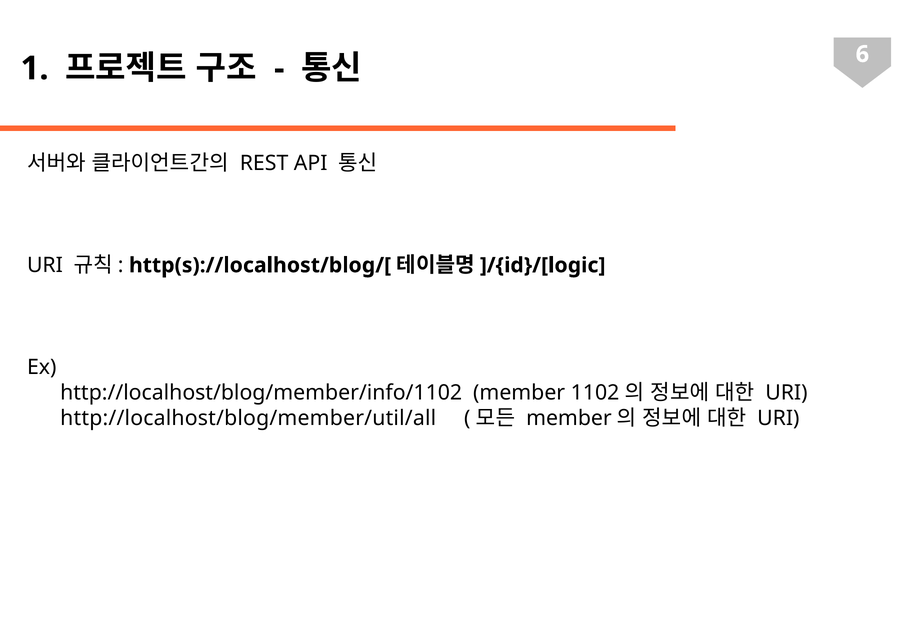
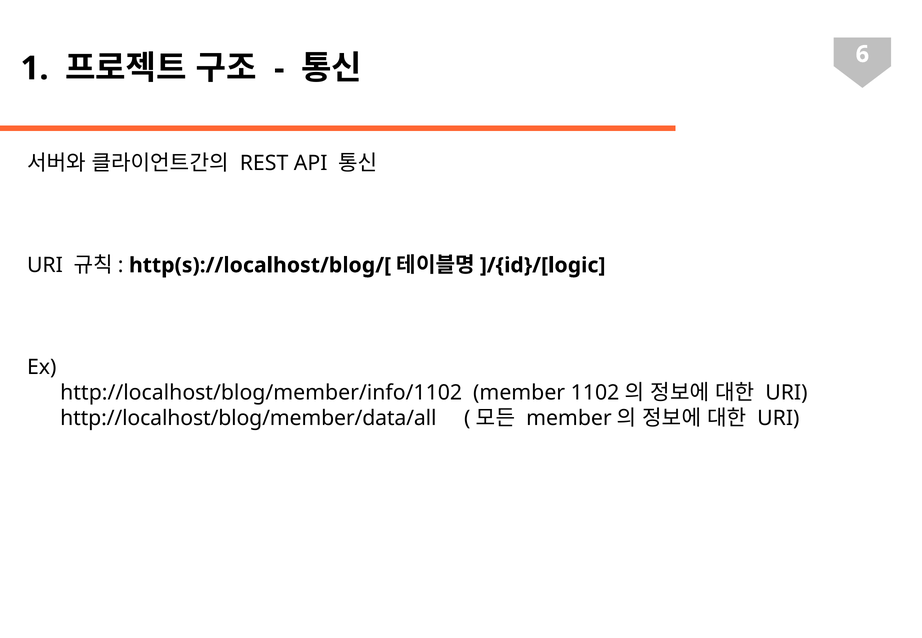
http://localhost/blog/member/util/all: http://localhost/blog/member/util/all -> http://localhost/blog/member/data/all (248, 419)
